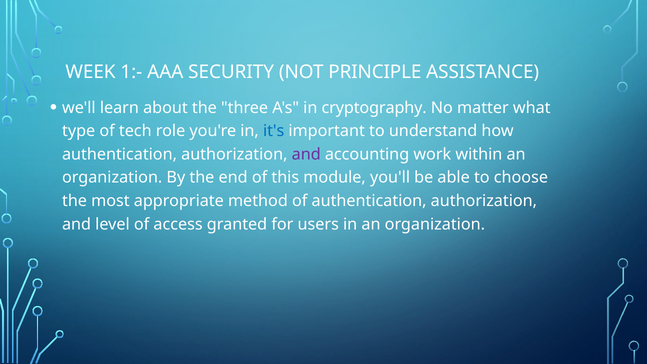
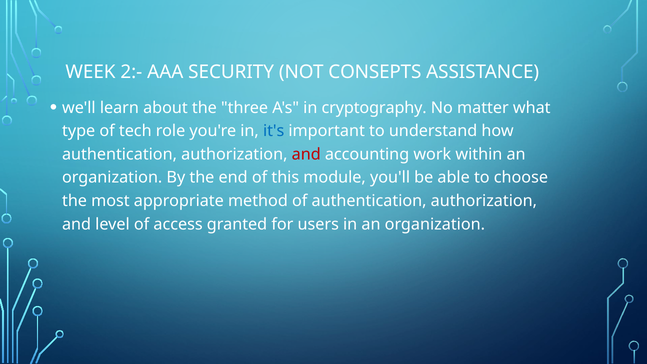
1:-: 1:- -> 2:- (131, 72)
PRINCIPLE: PRINCIPLE -> CONSEPTS (375, 72)
and colour: purple -> red (306, 154)
